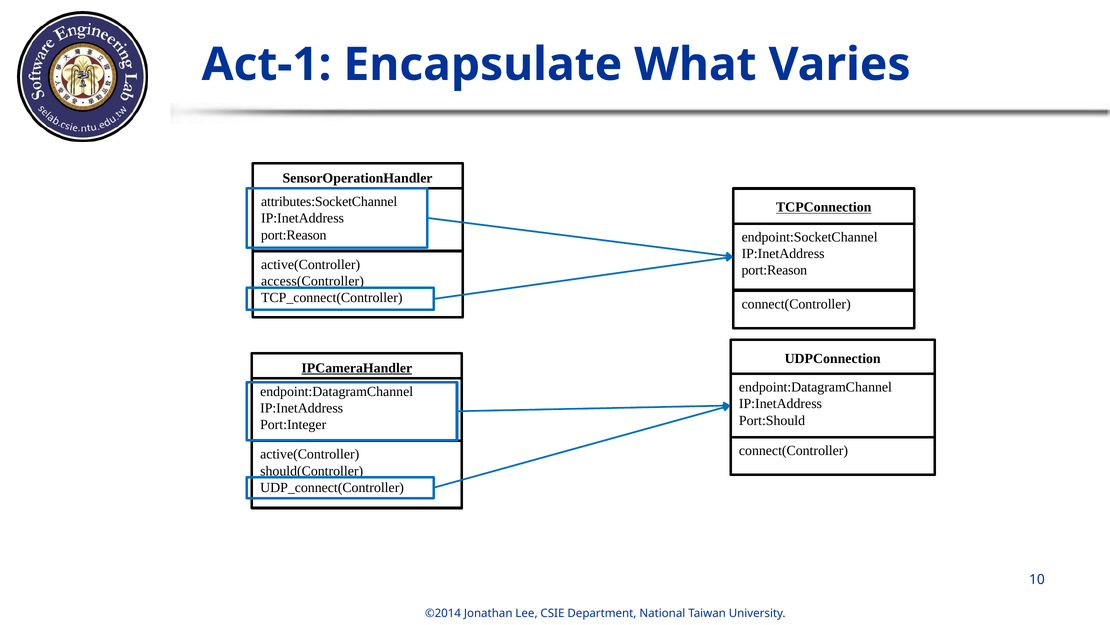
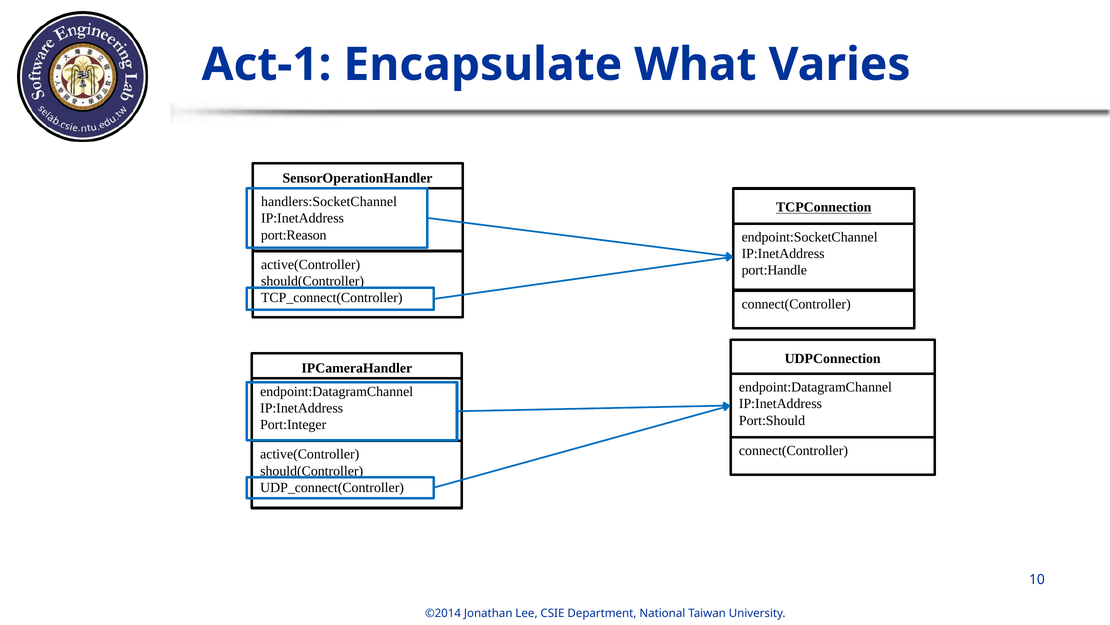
attributes:SocketChannel: attributes:SocketChannel -> handlers:SocketChannel (329, 202)
port:Reason: port:Reason -> port:Handle (774, 270)
access(Controller: access(Controller -> should(Controller (313, 281)
IPCameraHandler underline: present -> none (357, 368)
